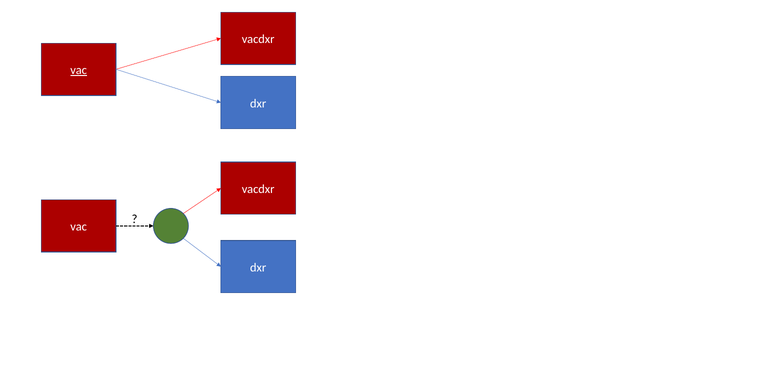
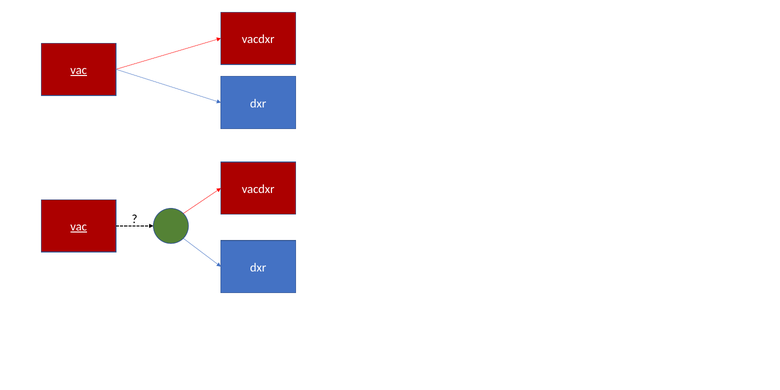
vac underline: none -> present (79, 227)
